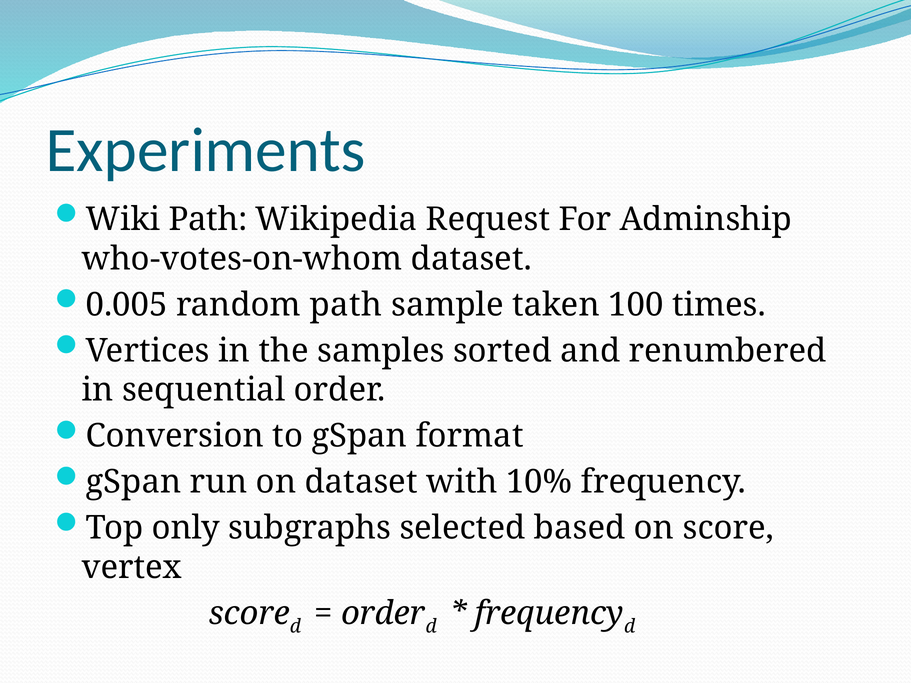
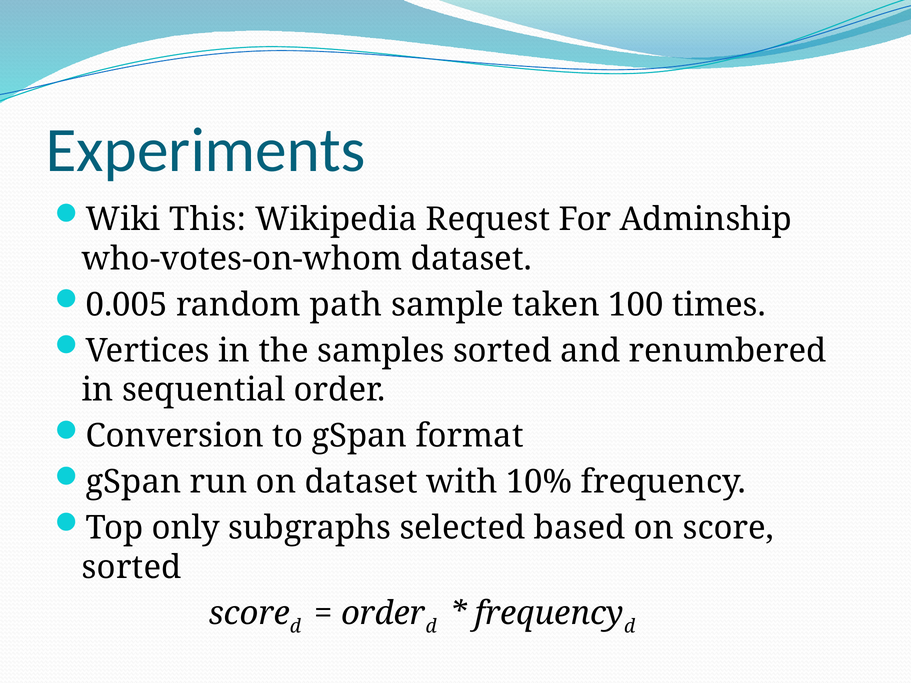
Wiki Path: Path -> This (208, 219)
vertex: vertex -> sorted (132, 568)
